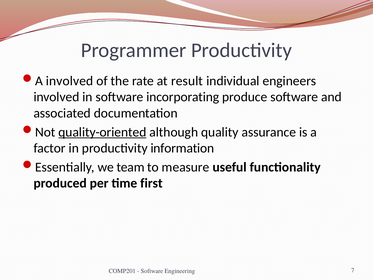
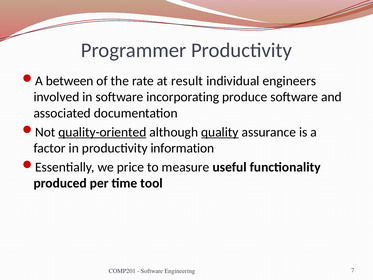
A involved: involved -> between (70, 81)
quality underline: none -> present (220, 132)
team: team -> price (130, 167)
first: first -> tool (151, 183)
